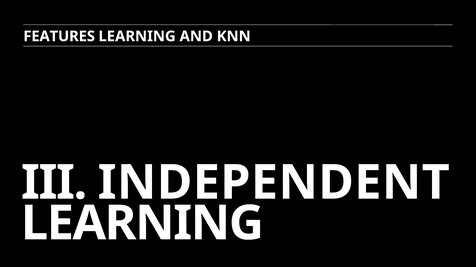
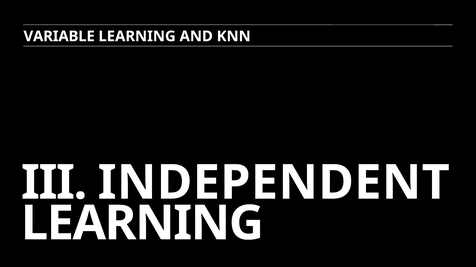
FEATURES: FEATURES -> VARIABLE (59, 36)
